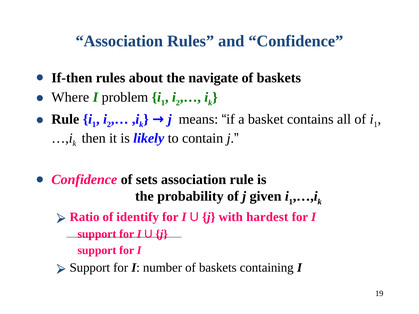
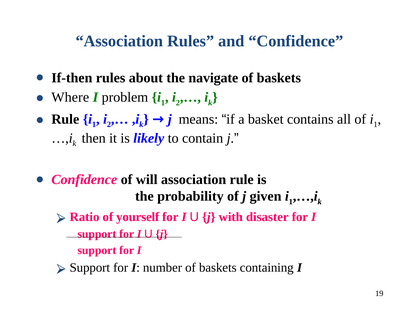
sets: sets -> will (147, 180)
identify: identify -> yourself (138, 217)
hardest: hardest -> disaster (267, 217)
